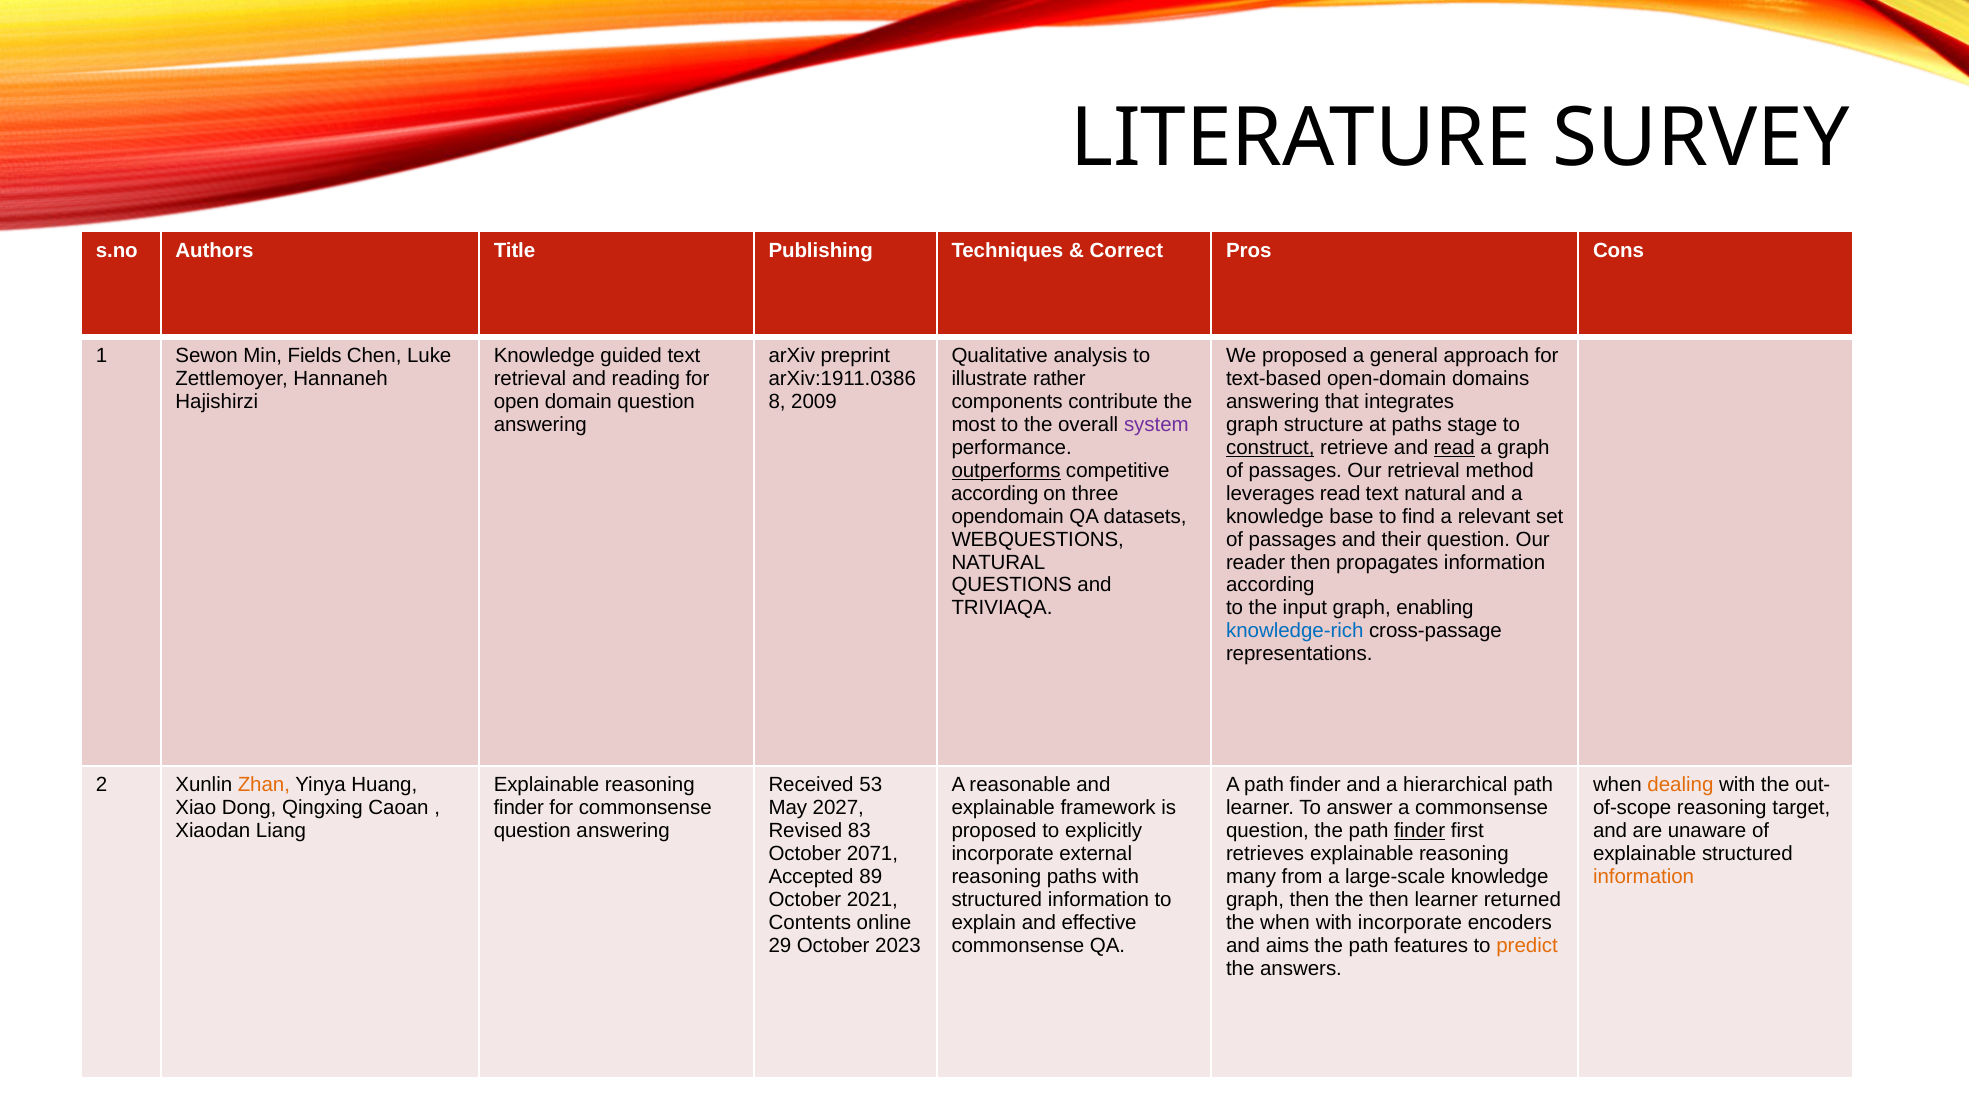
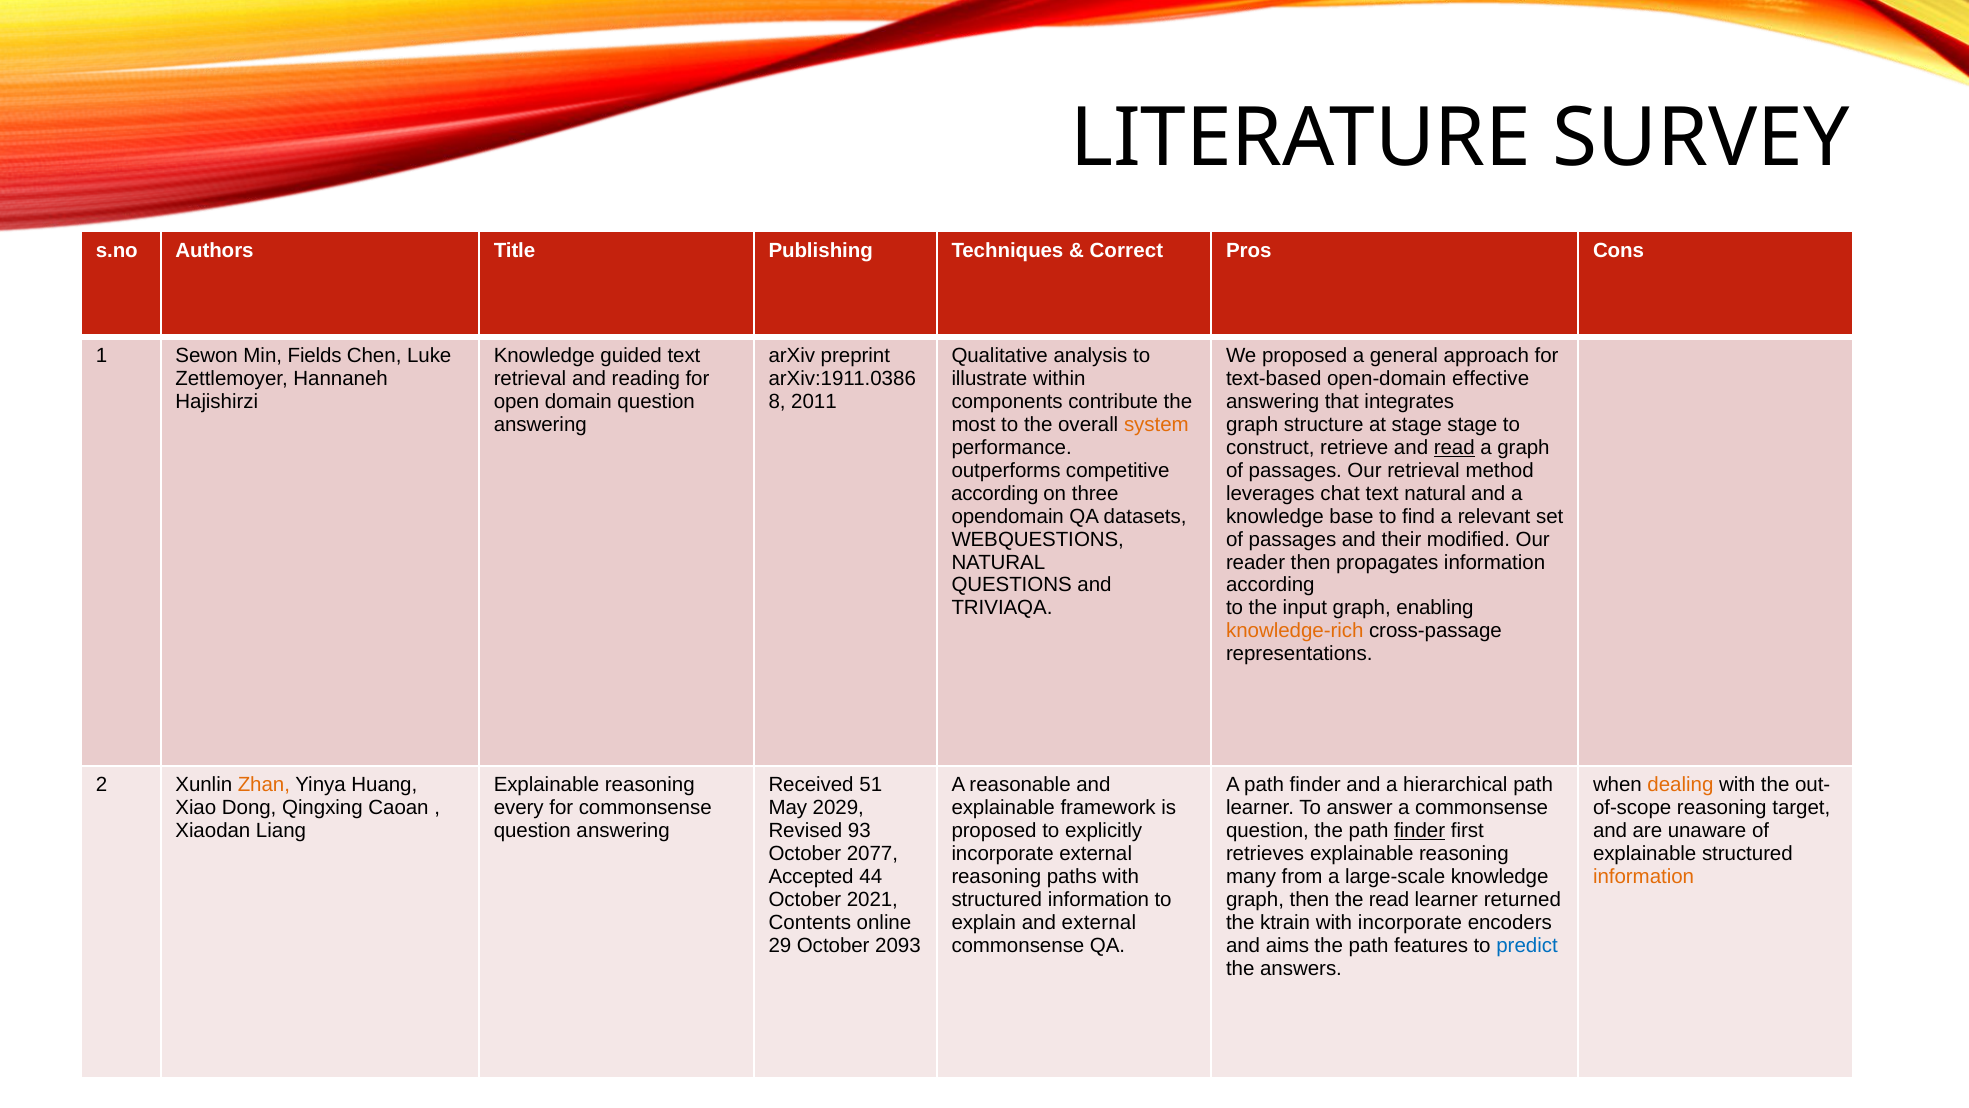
rather: rather -> within (1059, 379)
domains: domains -> effective (1491, 379)
2009: 2009 -> 2011 (814, 402)
system colour: purple -> orange (1156, 425)
at paths: paths -> stage (1417, 425)
construct underline: present -> none (1270, 448)
outperforms underline: present -> none (1006, 470)
leverages read: read -> chat (1340, 493)
their question: question -> modified (1468, 539)
knowledge-rich colour: blue -> orange (1295, 631)
53: 53 -> 51 (871, 785)
finder: finder -> every (519, 808)
2027: 2027 -> 2029 (838, 808)
83: 83 -> 93 (859, 831)
2071: 2071 -> 2077 (872, 853)
89: 89 -> 44 (871, 876)
the then: then -> read (1389, 899)
and effective: effective -> external (1099, 922)
the when: when -> ktrain (1285, 922)
2023: 2023 -> 2093 (898, 945)
predict colour: orange -> blue (1527, 945)
